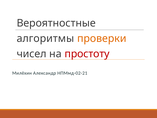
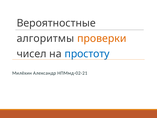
простоту colour: red -> blue (87, 54)
